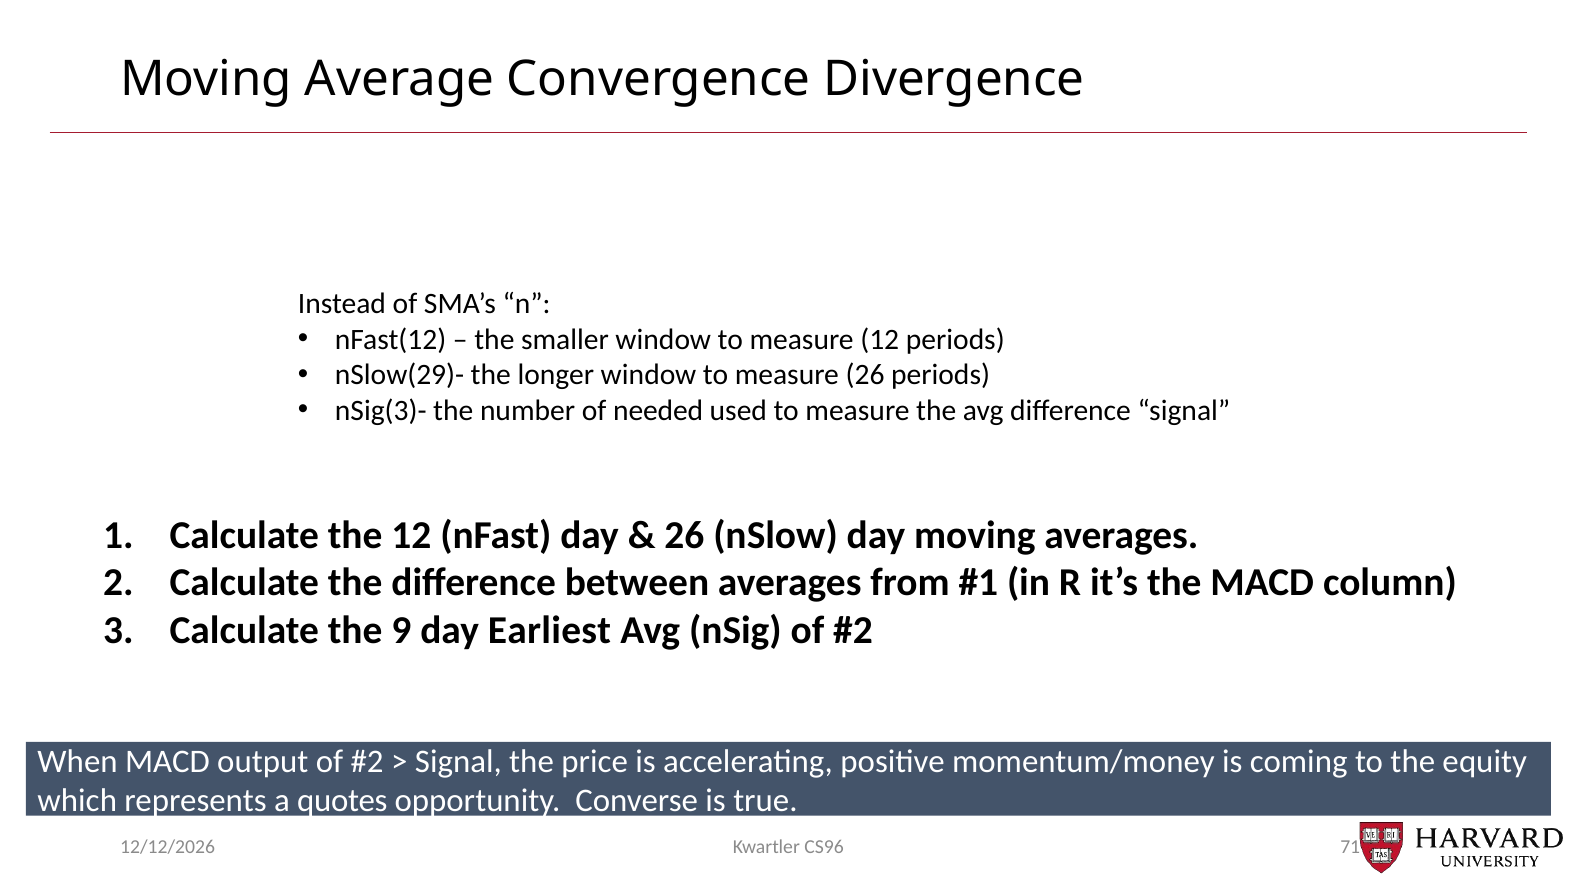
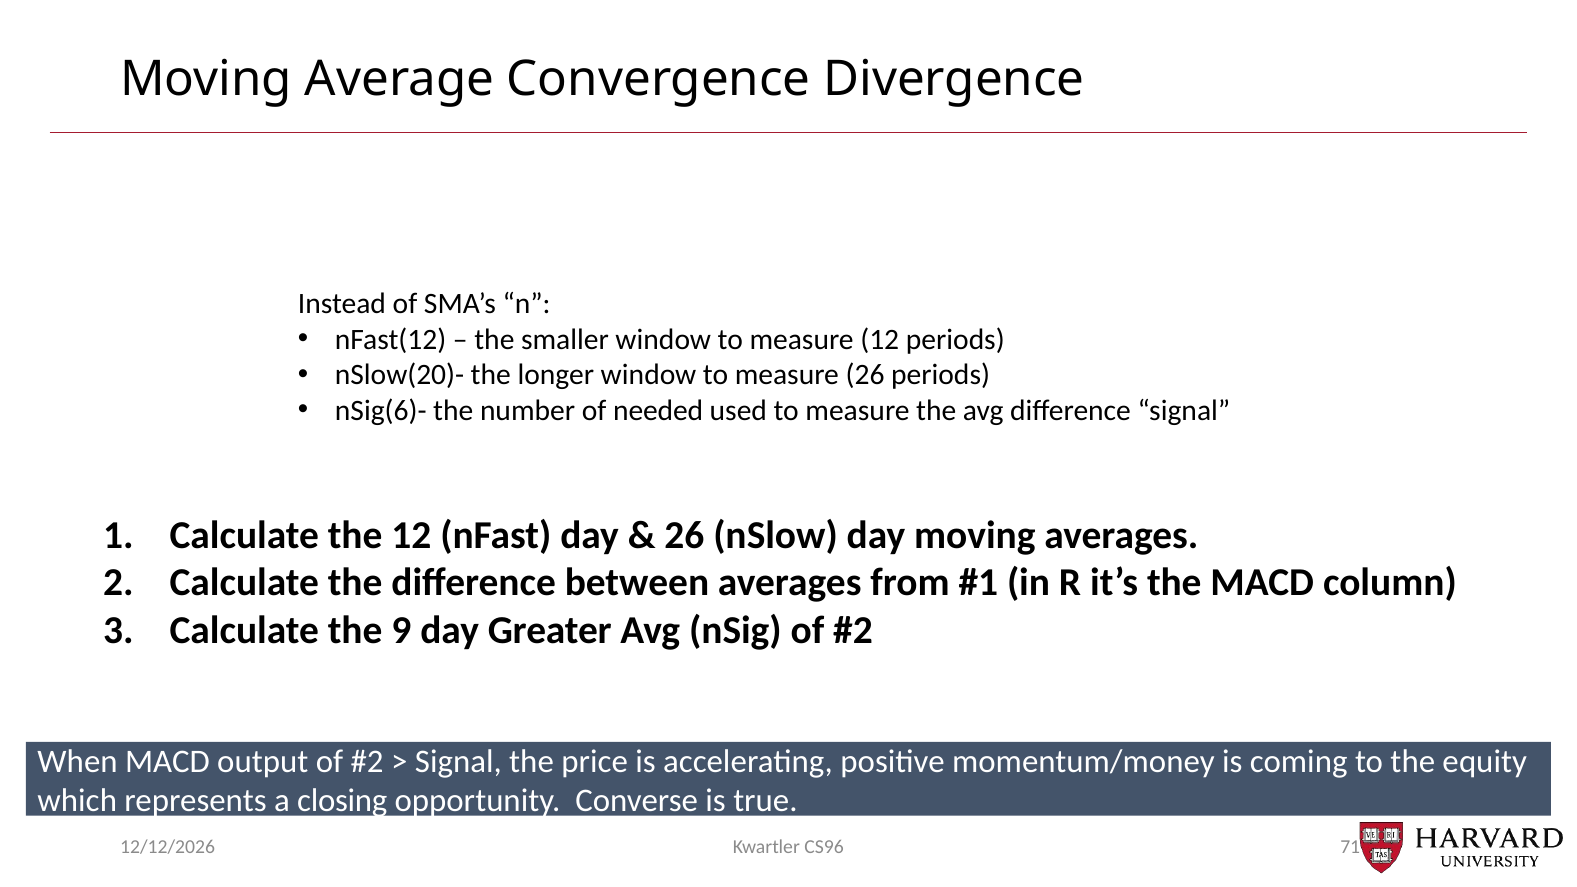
nSlow(29)-: nSlow(29)- -> nSlow(20)- (400, 375)
nSig(3)-: nSig(3)- -> nSig(6)- (381, 411)
Earliest: Earliest -> Greater (550, 630)
quotes: quotes -> closing (342, 801)
